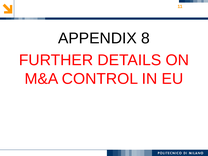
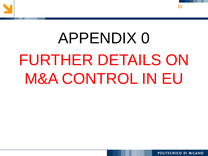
8: 8 -> 0 (145, 38)
